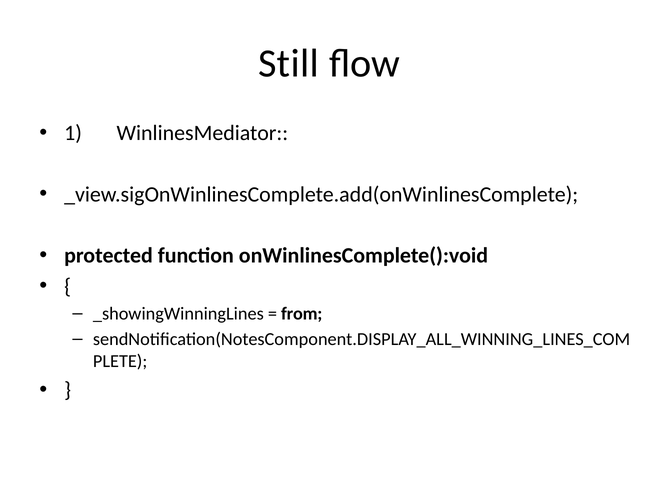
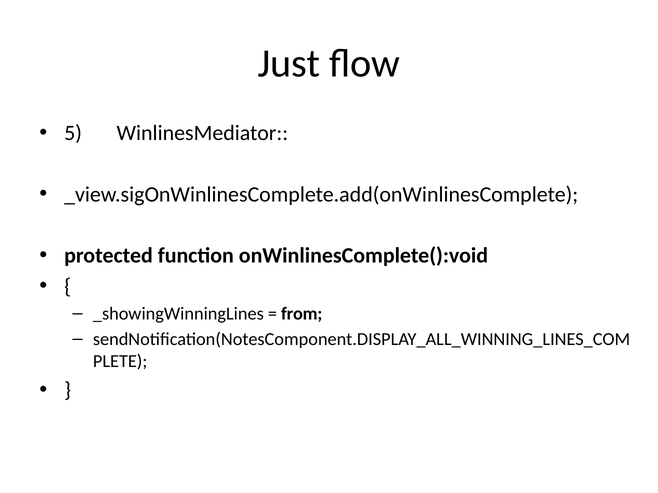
Still: Still -> Just (289, 64)
1: 1 -> 5 (73, 133)
